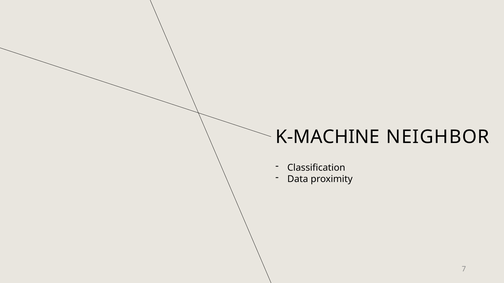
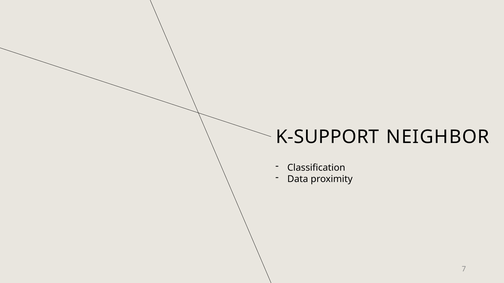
K-MACHINE: K-MACHINE -> K-SUPPORT (327, 137)
